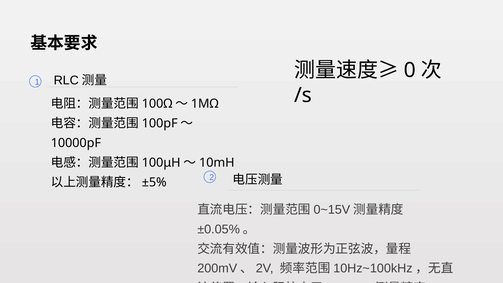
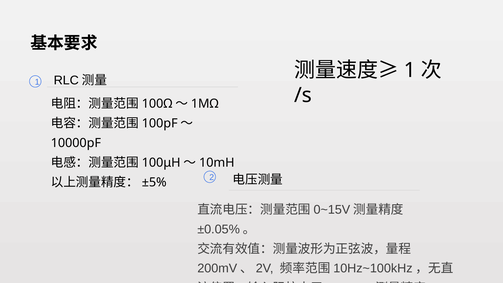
0: 0 -> 1 (410, 70)
